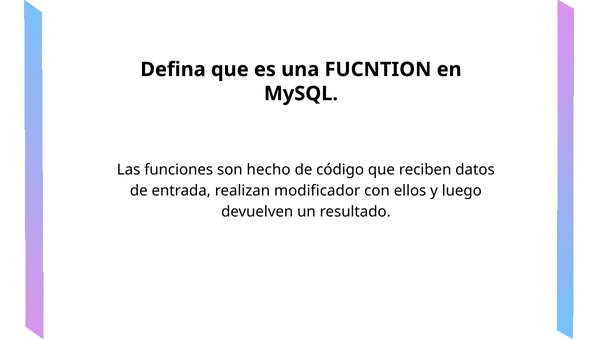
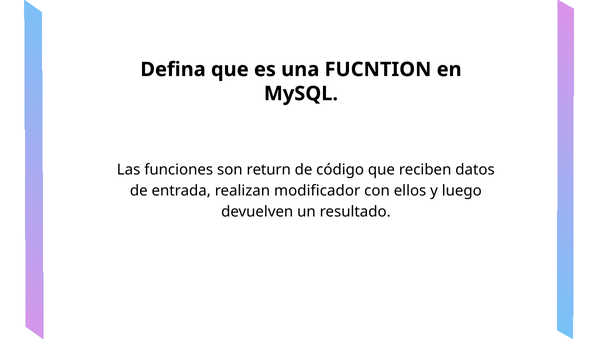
hecho: hecho -> return (269, 170)
